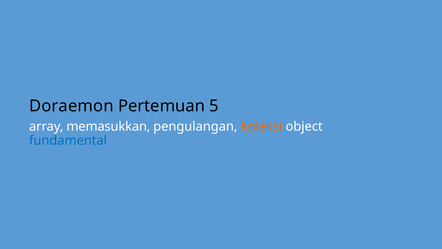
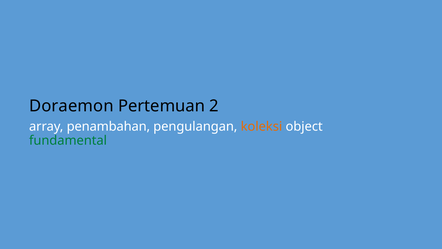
5: 5 -> 2 (214, 106)
memasukkan: memasukkan -> penambahan (108, 126)
fundamental colour: blue -> green (68, 140)
